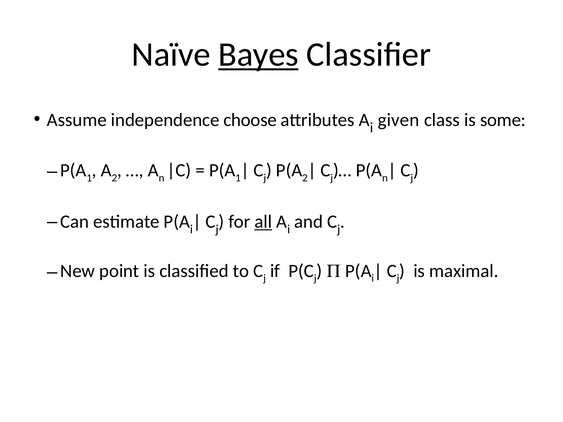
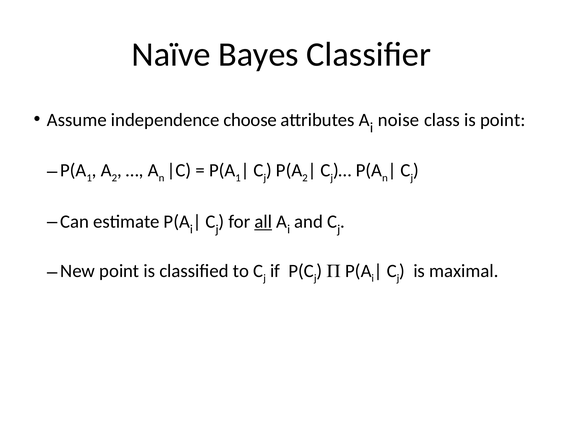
Bayes underline: present -> none (258, 54)
given: given -> noise (398, 120)
is some: some -> point (503, 120)
